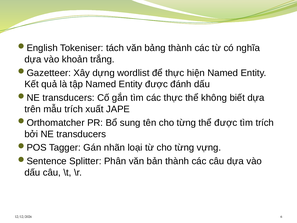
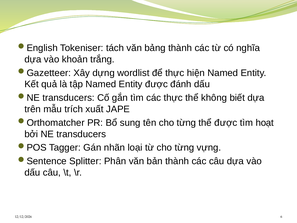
tìm trích: trích -> hoạt (265, 123)
